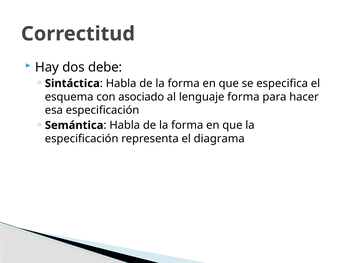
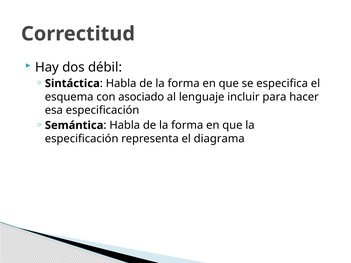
debe: debe -> débil (105, 67)
lenguaje forma: forma -> incluir (243, 97)
